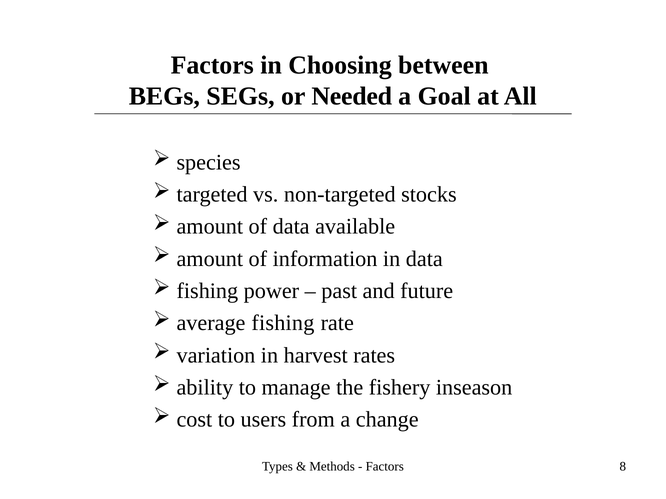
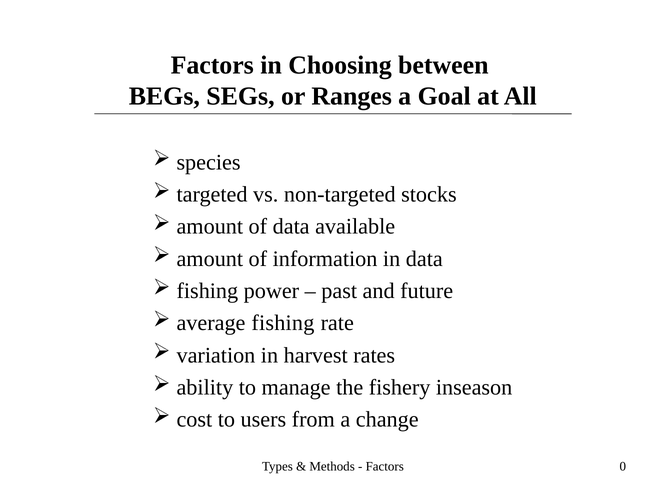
Needed: Needed -> Ranges (352, 96)
8: 8 -> 0 (623, 467)
